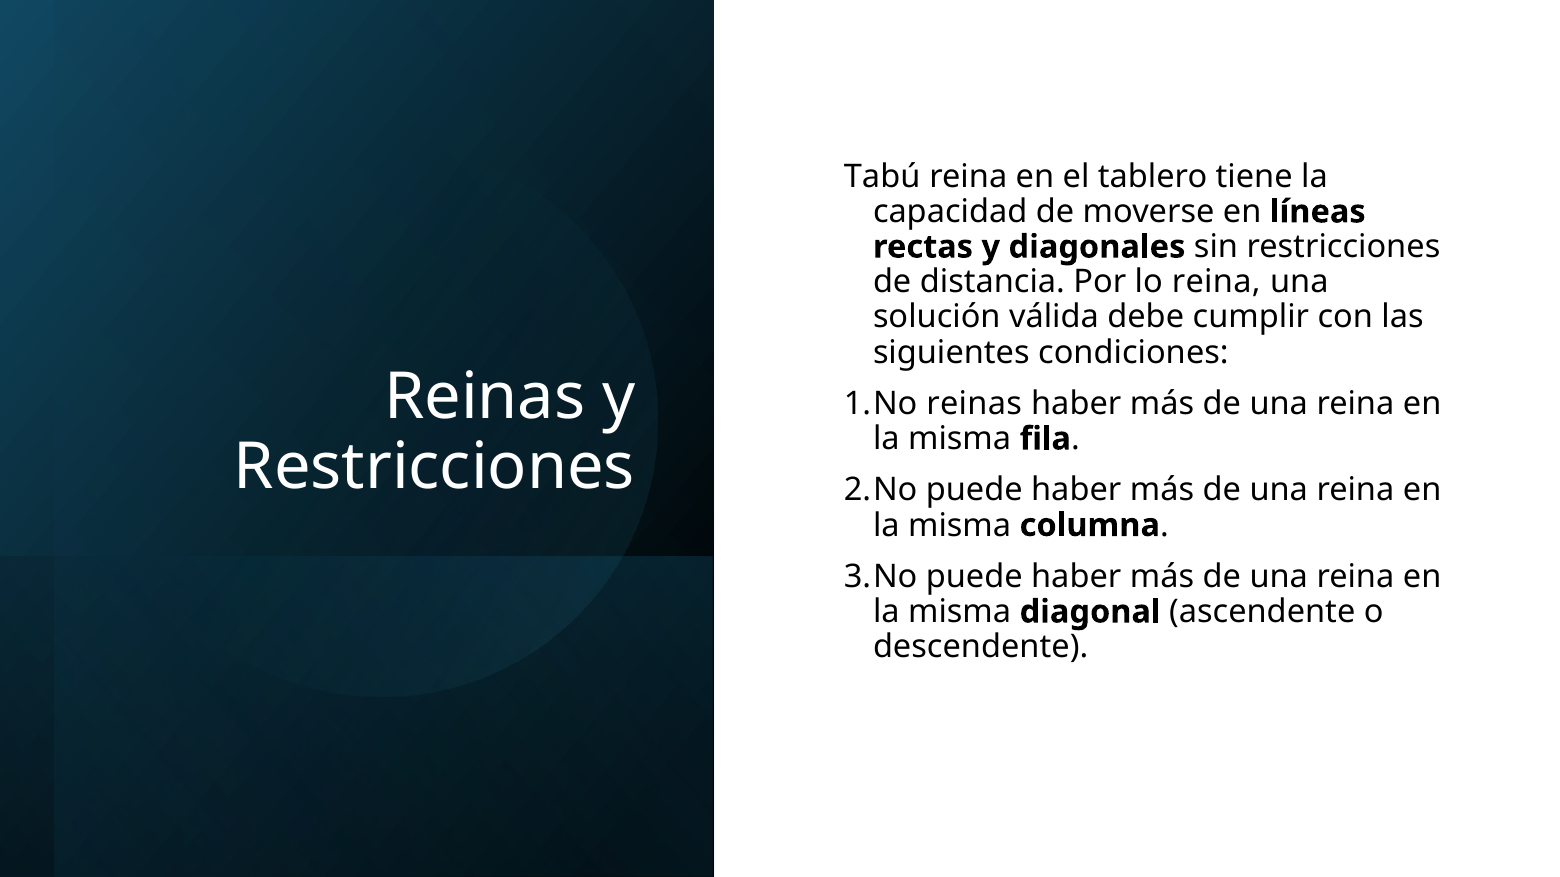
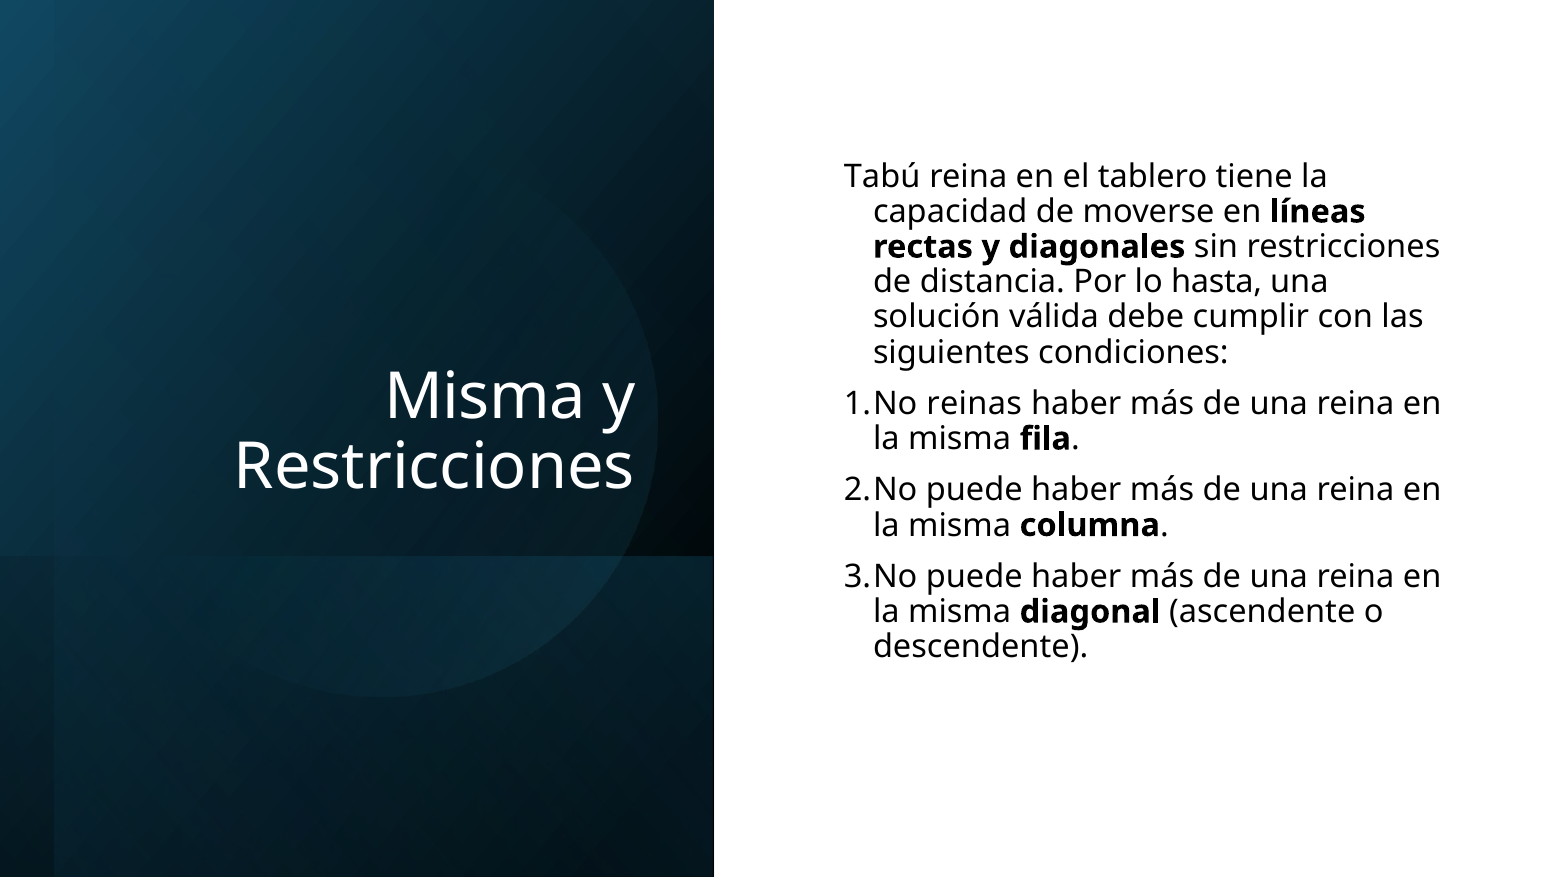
lo reina: reina -> hasta (1217, 282)
Reinas: Reinas -> Misma (485, 397)
